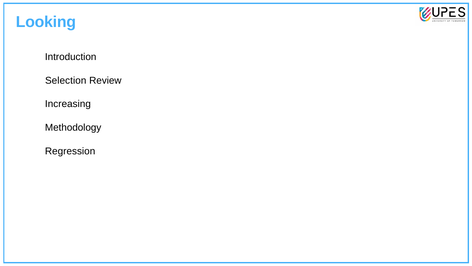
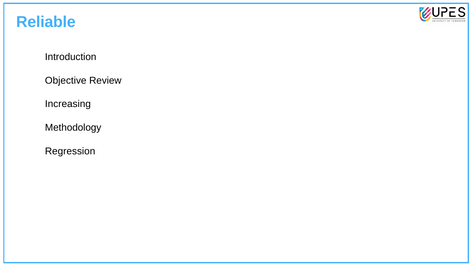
Looking: Looking -> Reliable (46, 22)
Selection: Selection -> Objective (66, 80)
